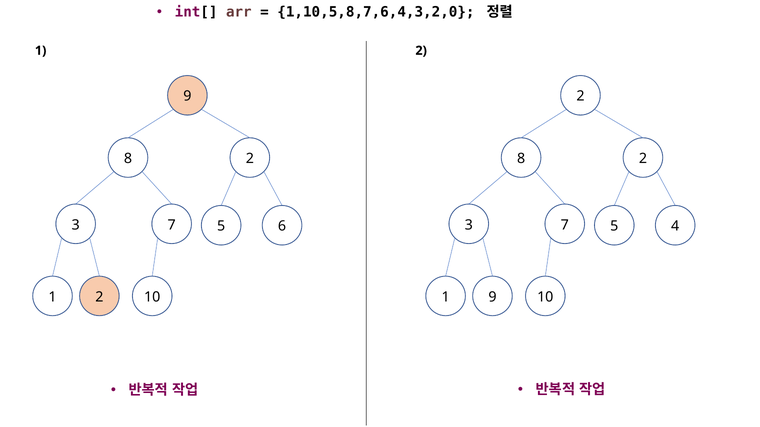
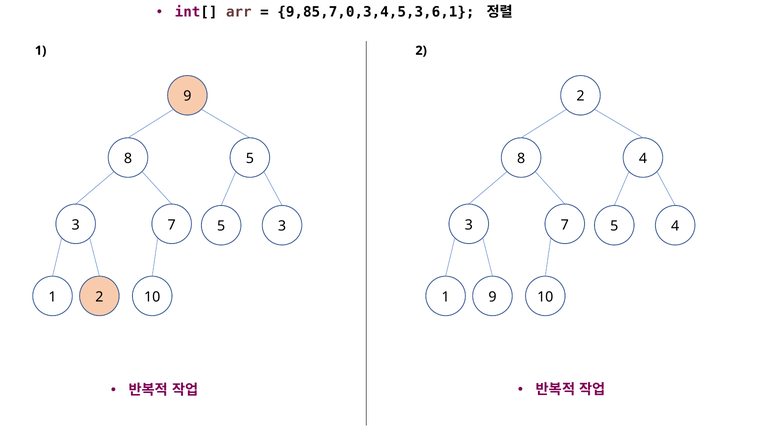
1,10,5,8,7,6,4,3,2,0: 1,10,5,8,7,6,4,3,2,0 -> 9,85,7,0,3,4,5,3,6,1 (376, 12)
2: 2 -> 5 (250, 159)
2: 2 -> 4 (643, 159)
3 6: 6 -> 3 (282, 226)
